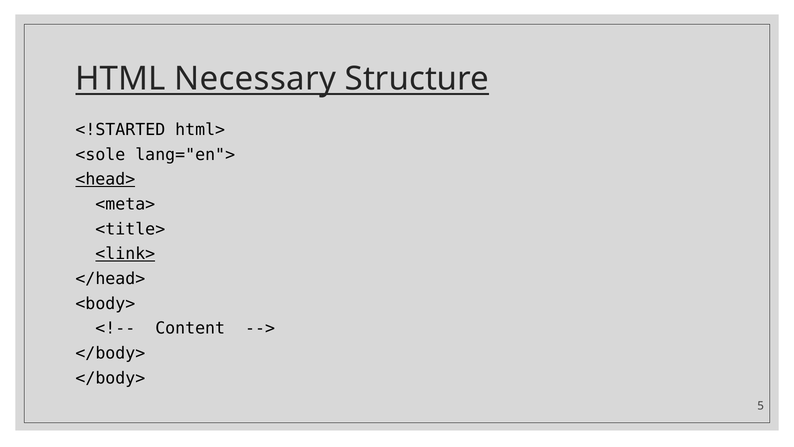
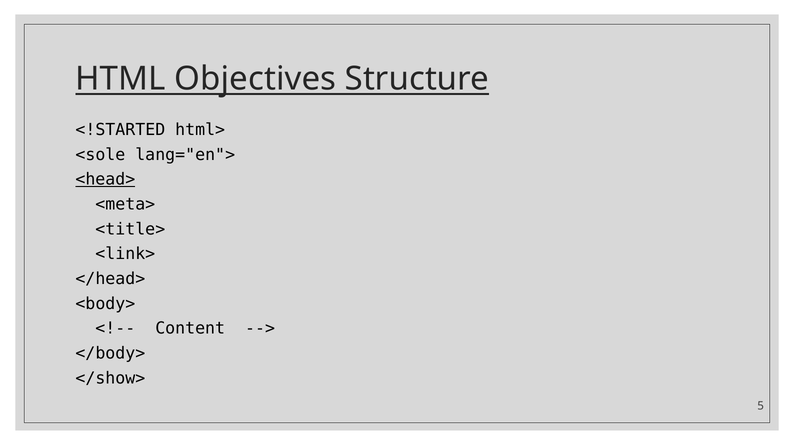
Necessary: Necessary -> Objectives (255, 79)
<link> underline: present -> none (125, 254)
</body>: </body> -> </show> (110, 378)
